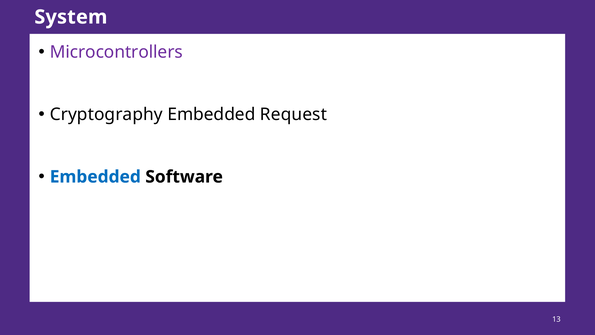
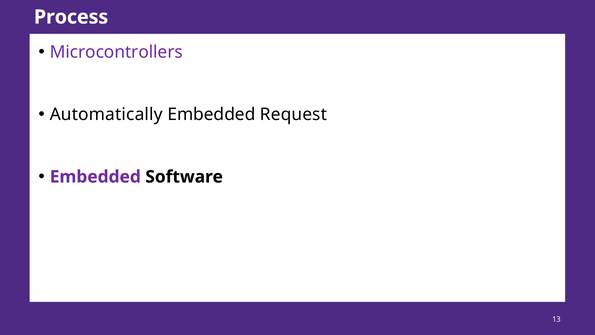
System: System -> Process (71, 17)
Cryptography: Cryptography -> Automatically (106, 114)
Embedded colour: blue -> purple (95, 177)
